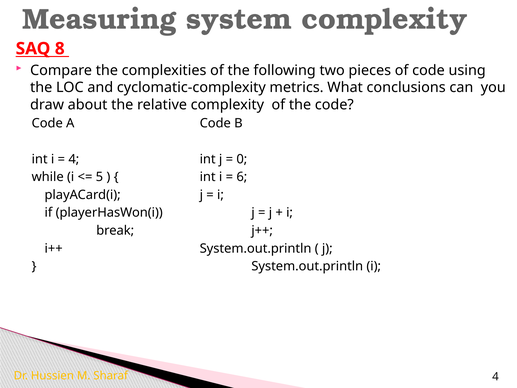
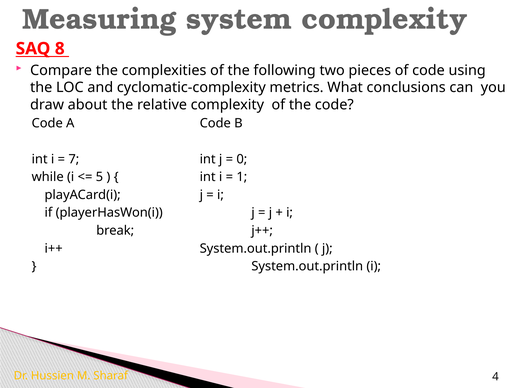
4: 4 -> 7 (74, 159)
6: 6 -> 1 (242, 177)
